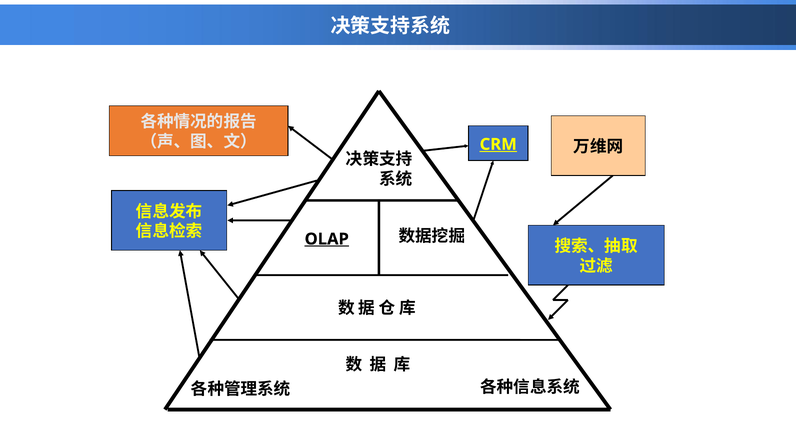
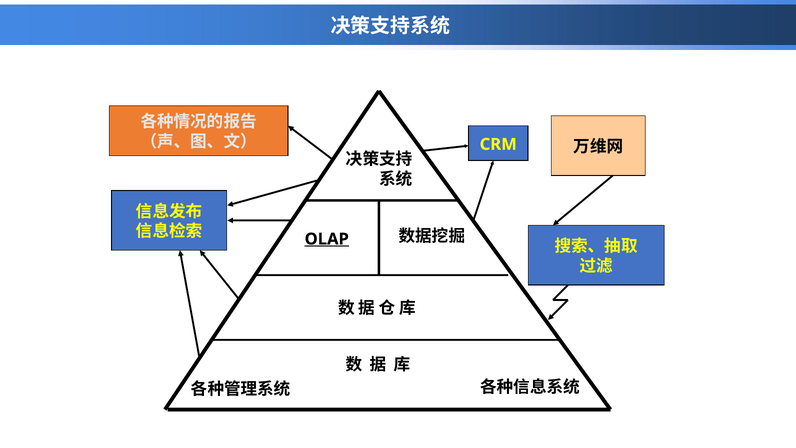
CRM underline: present -> none (498, 144)
